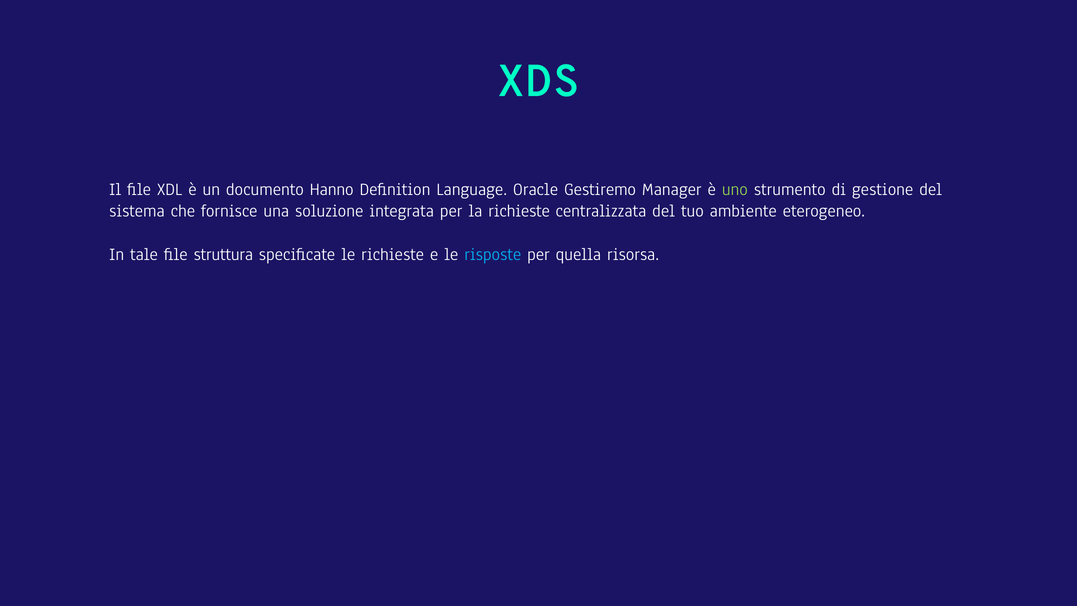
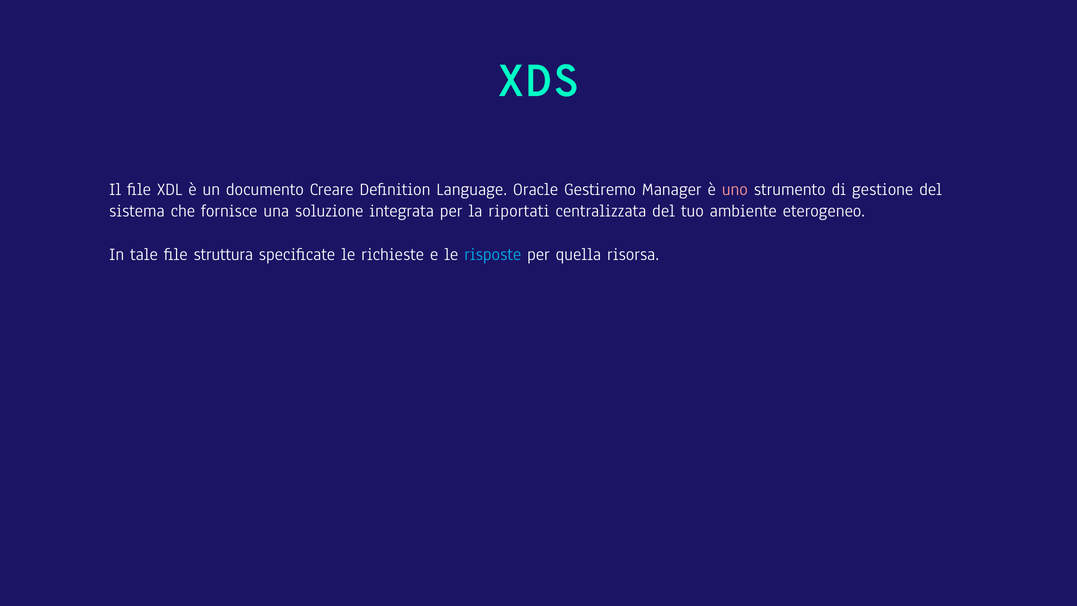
Hanno: Hanno -> Creare (332, 189)
uno colour: light green -> pink (735, 189)
la richieste: richieste -> riportati (519, 211)
